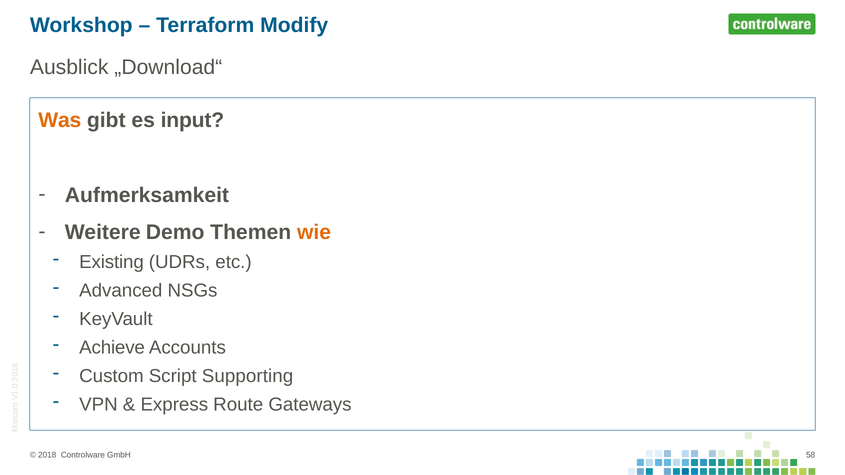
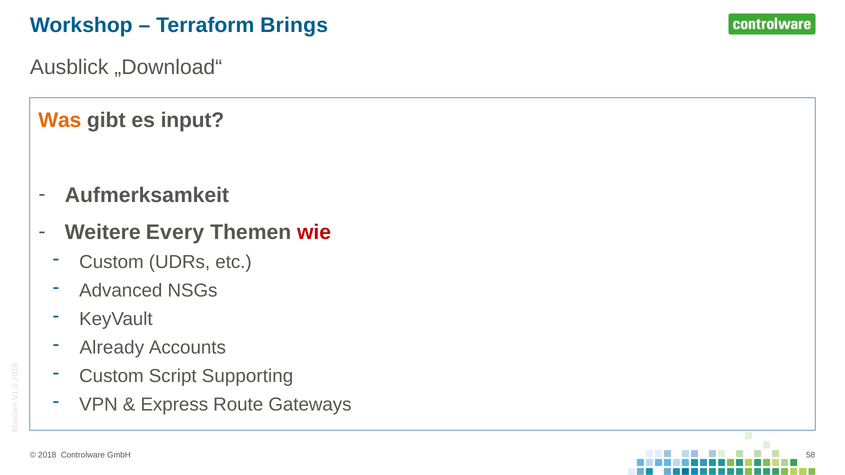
Modify: Modify -> Brings (294, 25)
Demo: Demo -> Every (175, 233)
wie colour: orange -> red (314, 233)
Existing: Existing -> Custom (111, 262)
Achieve: Achieve -> Already (112, 348)
